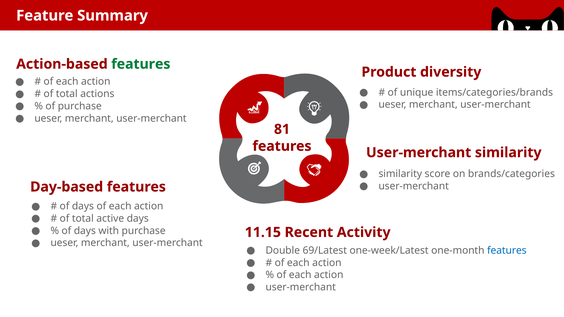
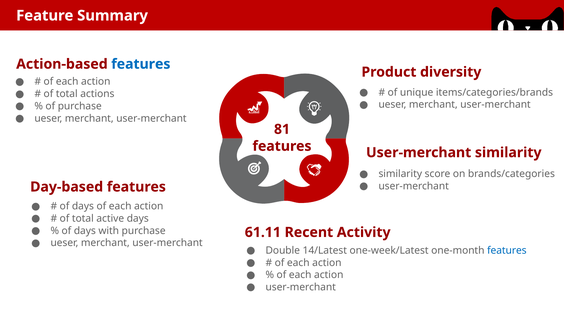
features colour: green -> blue (141, 64)
11.15: 11.15 -> 61.11 (263, 232)
69/Latest: 69/Latest -> 14/Latest (325, 251)
